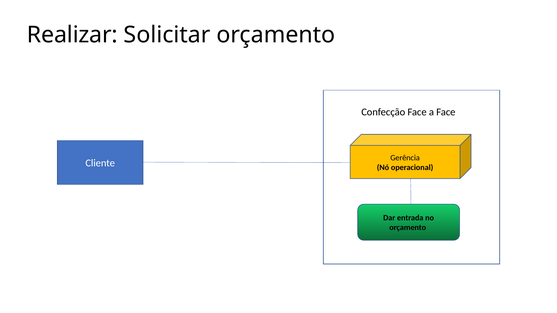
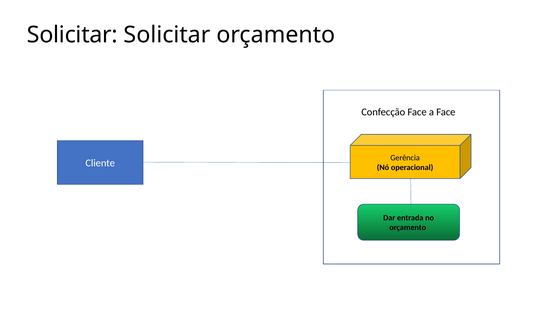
Realizar: Realizar -> Solicitar (72, 35)
